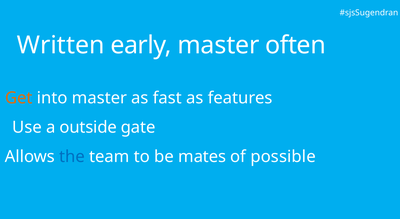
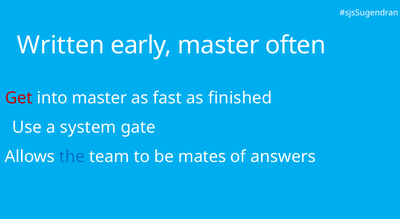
Get colour: orange -> red (19, 98)
features: features -> finished (240, 98)
outside: outside -> system (88, 128)
possible: possible -> answers (283, 157)
